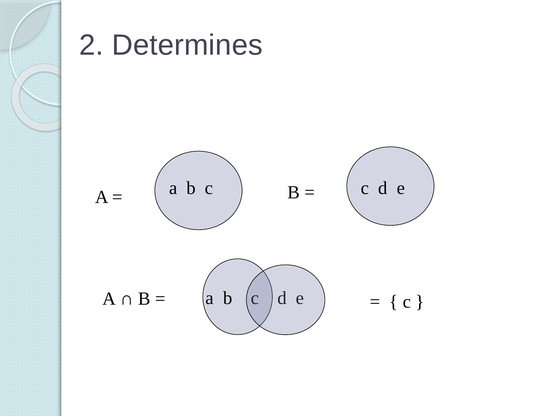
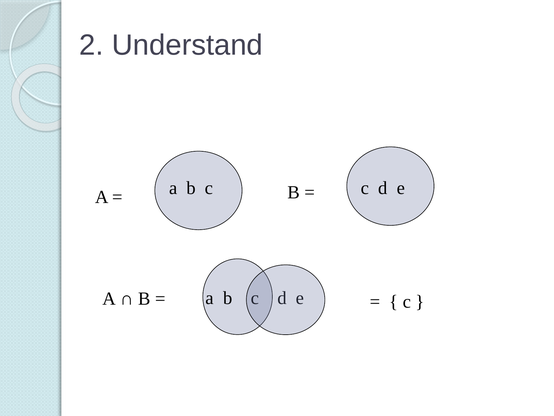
Determines: Determines -> Understand (187, 45)
